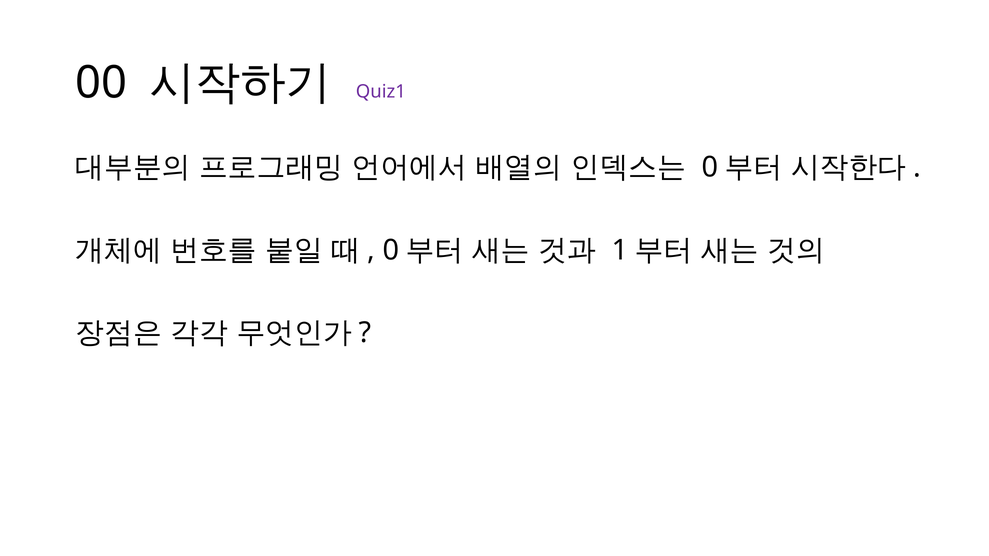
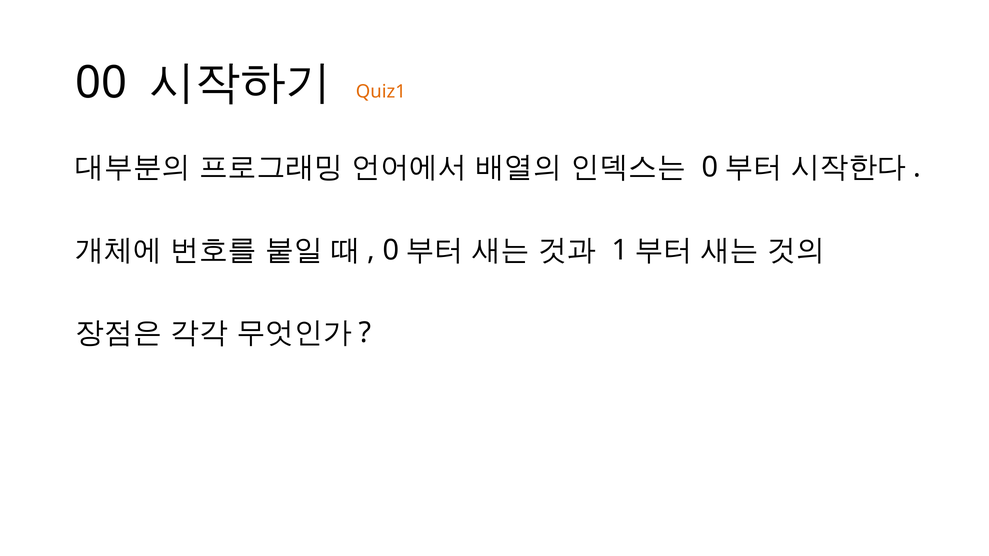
Quiz1 colour: purple -> orange (381, 92)
